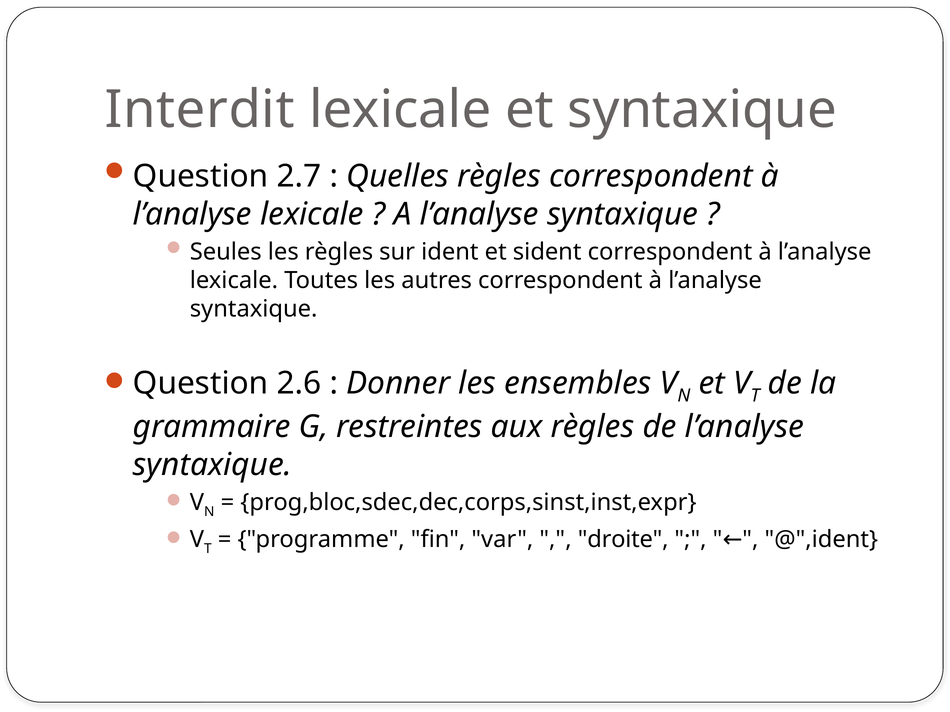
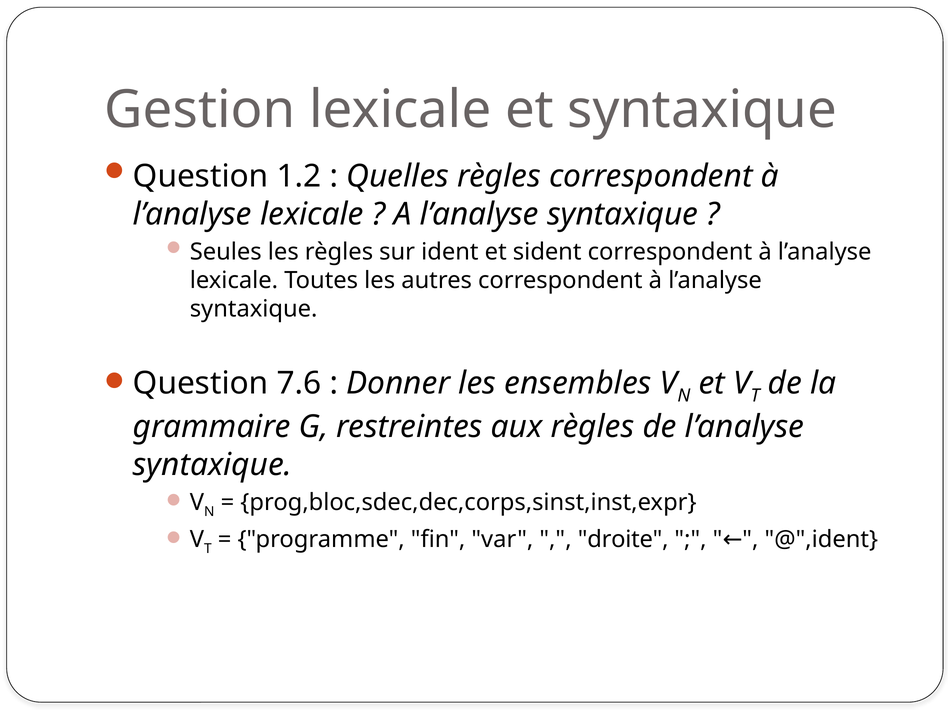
Interdit: Interdit -> Gestion (200, 110)
2.7: 2.7 -> 1.2 (299, 176)
2.6: 2.6 -> 7.6 (299, 384)
